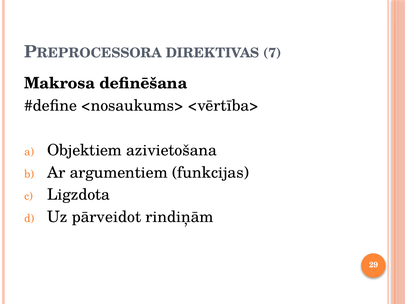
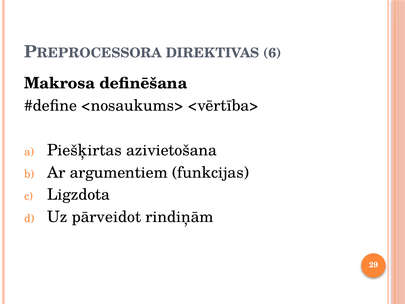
7: 7 -> 6 (272, 53)
Objektiem: Objektiem -> Piešķirtas (84, 150)
